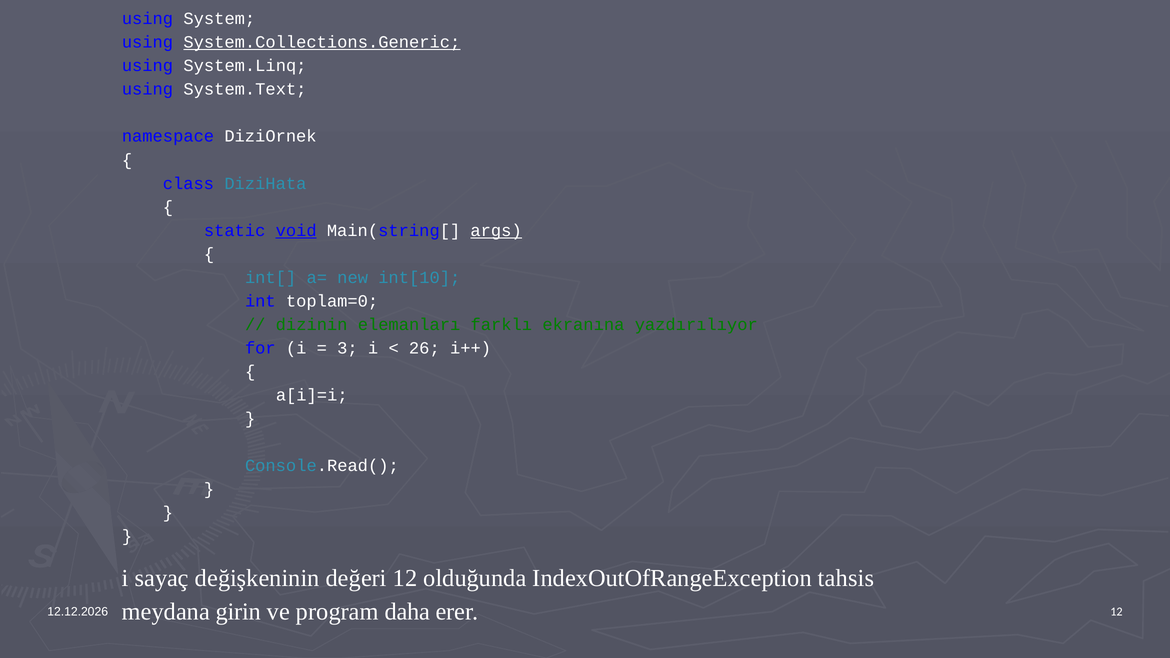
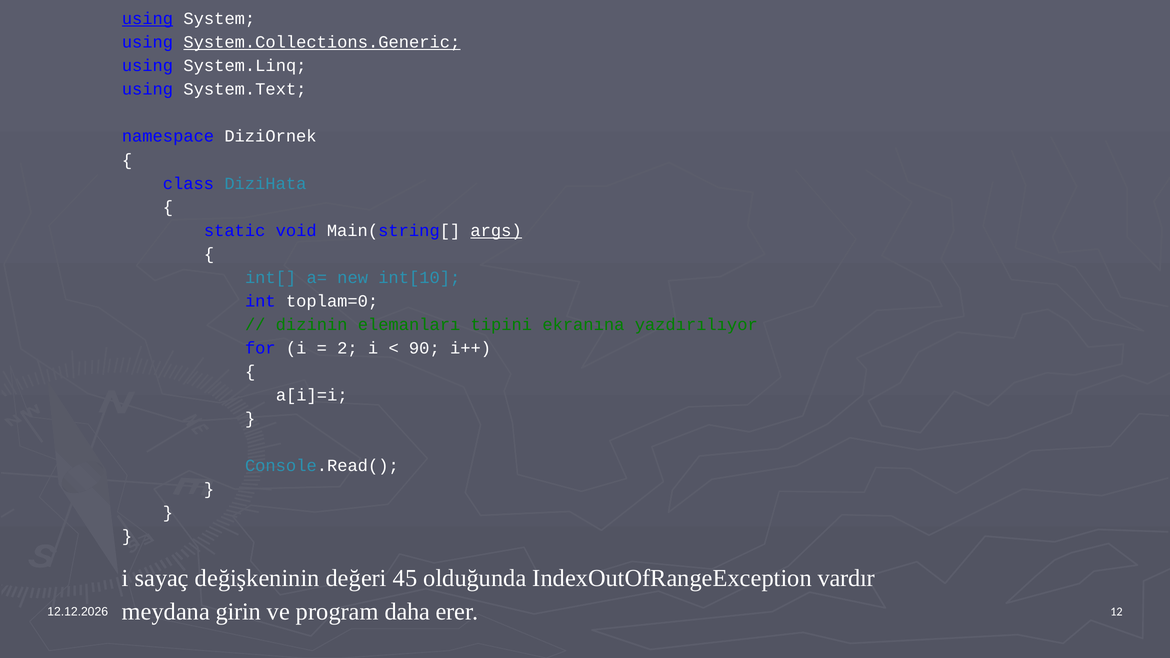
using underline: none -> present (147, 19)
void underline: present -> none (296, 230)
farklı: farklı -> tipini (501, 325)
3: 3 -> 2 (347, 348)
26: 26 -> 90 (424, 348)
değeri 12: 12 -> 45 (405, 578)
tahsis: tahsis -> vardır (846, 578)
